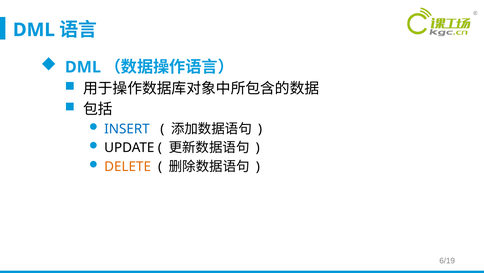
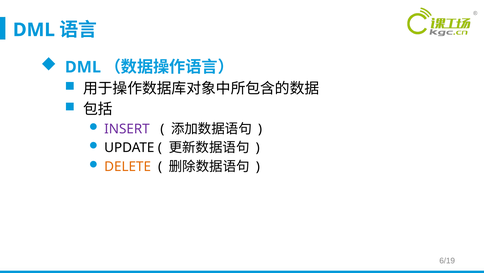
INSERT colour: blue -> purple (127, 129)
